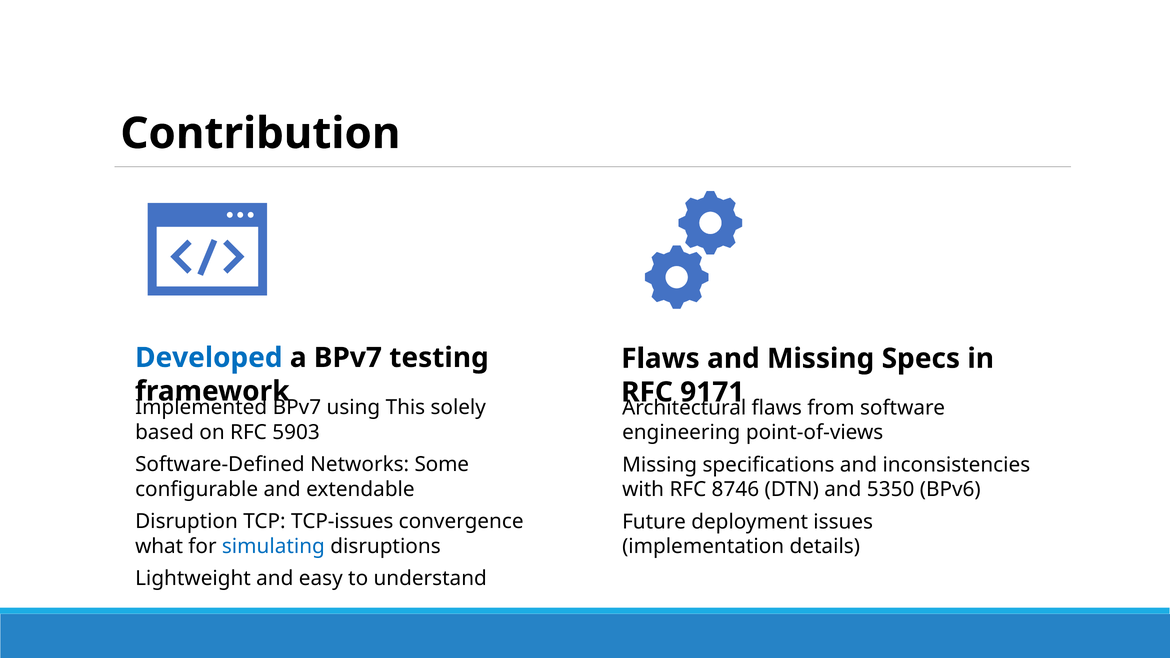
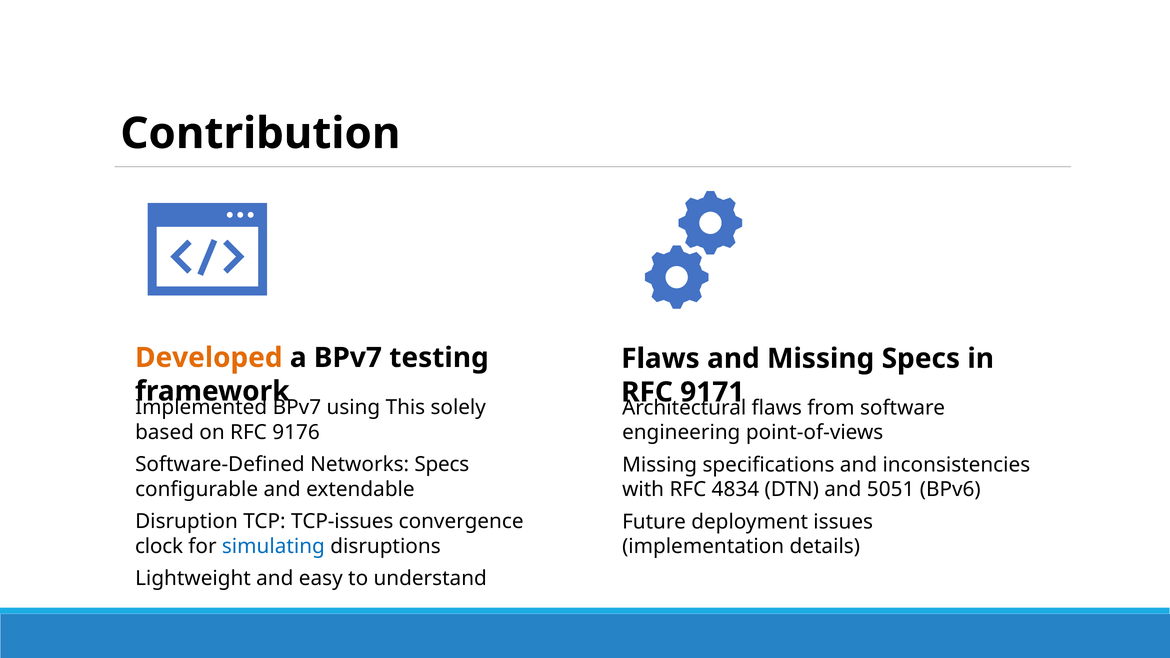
Developed colour: blue -> orange (209, 358)
5903: 5903 -> 9176 (296, 433)
Networks Some: Some -> Specs (442, 465)
8746: 8746 -> 4834 (735, 490)
5350: 5350 -> 5051 (891, 490)
what: what -> clock (159, 547)
